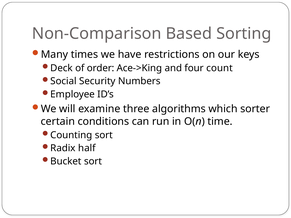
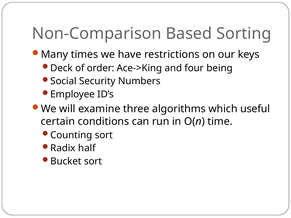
count: count -> being (220, 68)
sorter: sorter -> useful (255, 109)
